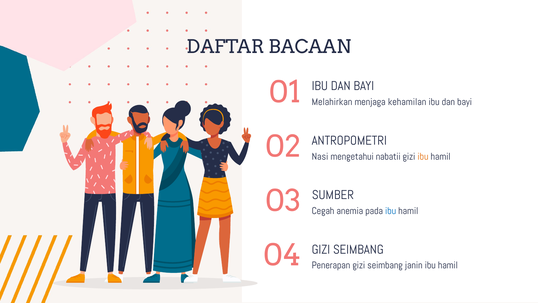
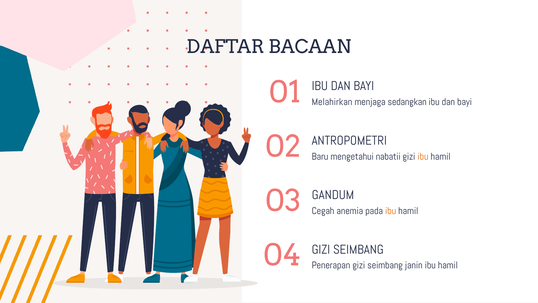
kehamilan: kehamilan -> sedangkan (407, 102)
Nasi: Nasi -> Baru (320, 156)
SUMBER: SUMBER -> GANDUM (333, 195)
ibu colour: blue -> orange (391, 211)
